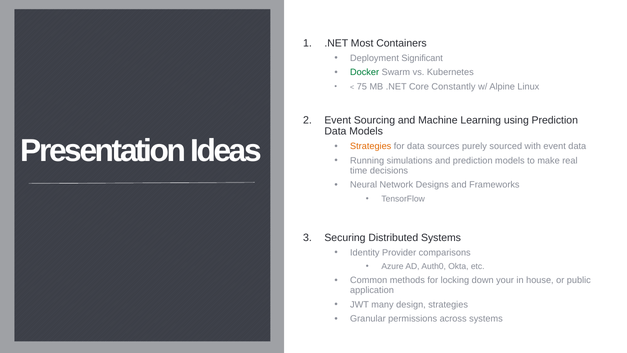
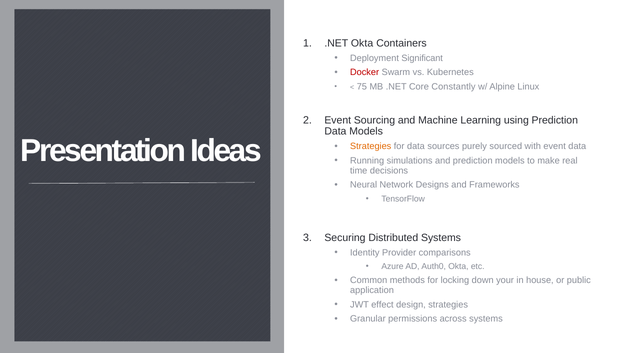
.NET Most: Most -> Okta (362, 43)
Docker colour: green -> red (365, 72)
many: many -> effect (382, 304)
